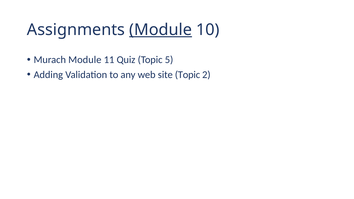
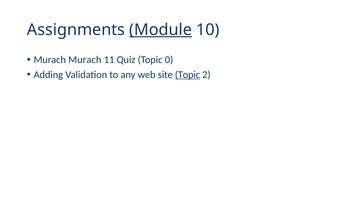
Murach Module: Module -> Murach (85, 60)
5: 5 -> 0 (169, 60)
Topic underline: none -> present (187, 75)
